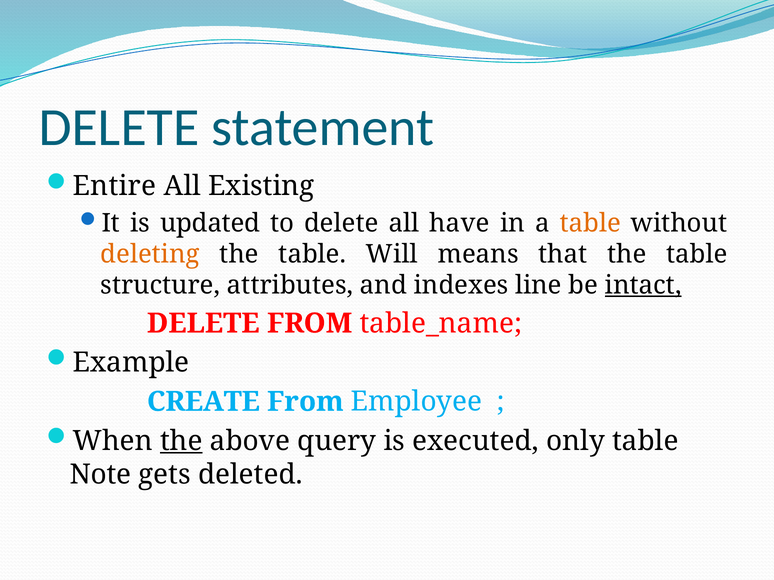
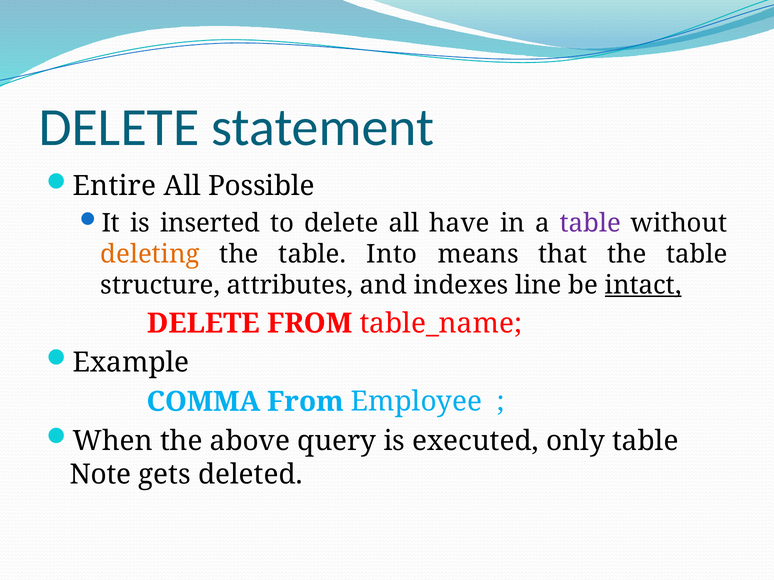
Existing: Existing -> Possible (261, 186)
updated: updated -> inserted (210, 224)
table colour: orange -> purple (590, 224)
Will: Will -> Into (392, 255)
CREATE: CREATE -> COMMA (203, 402)
the underline: present -> none (181, 441)
